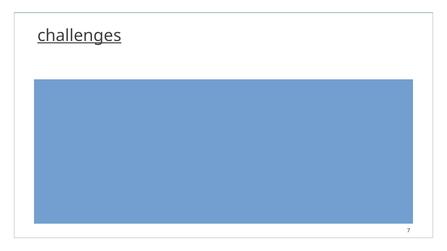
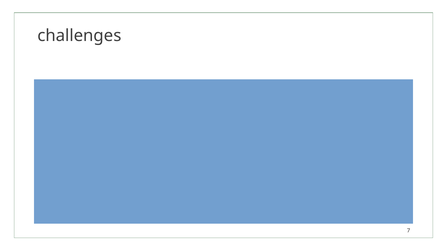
challenges underline: present -> none (79, 36)
